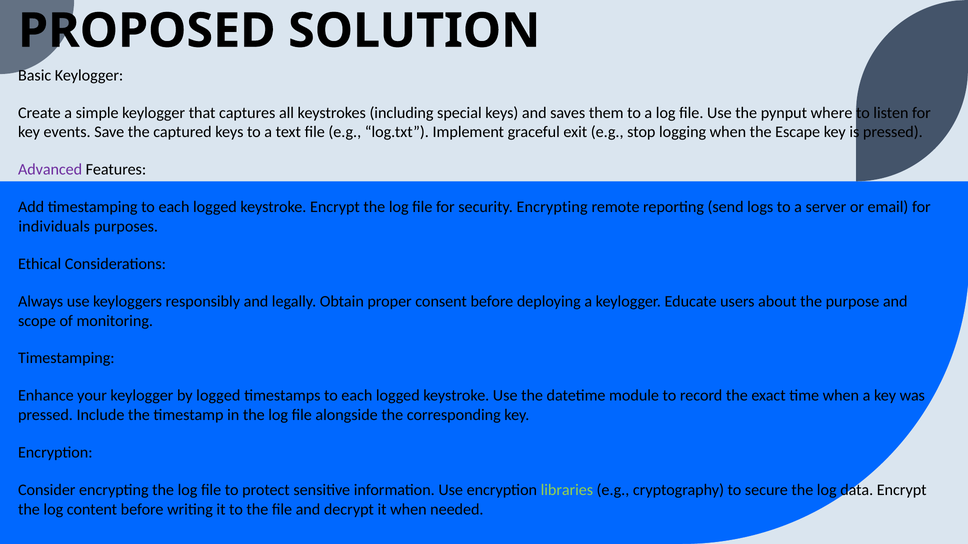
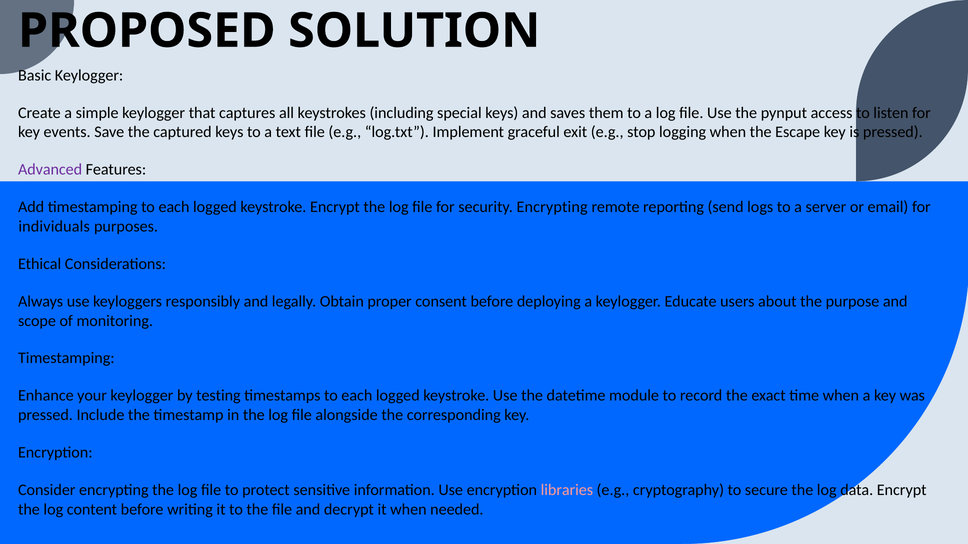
where: where -> access (832, 113)
by logged: logged -> testing (218, 396)
libraries colour: light green -> pink (567, 490)
